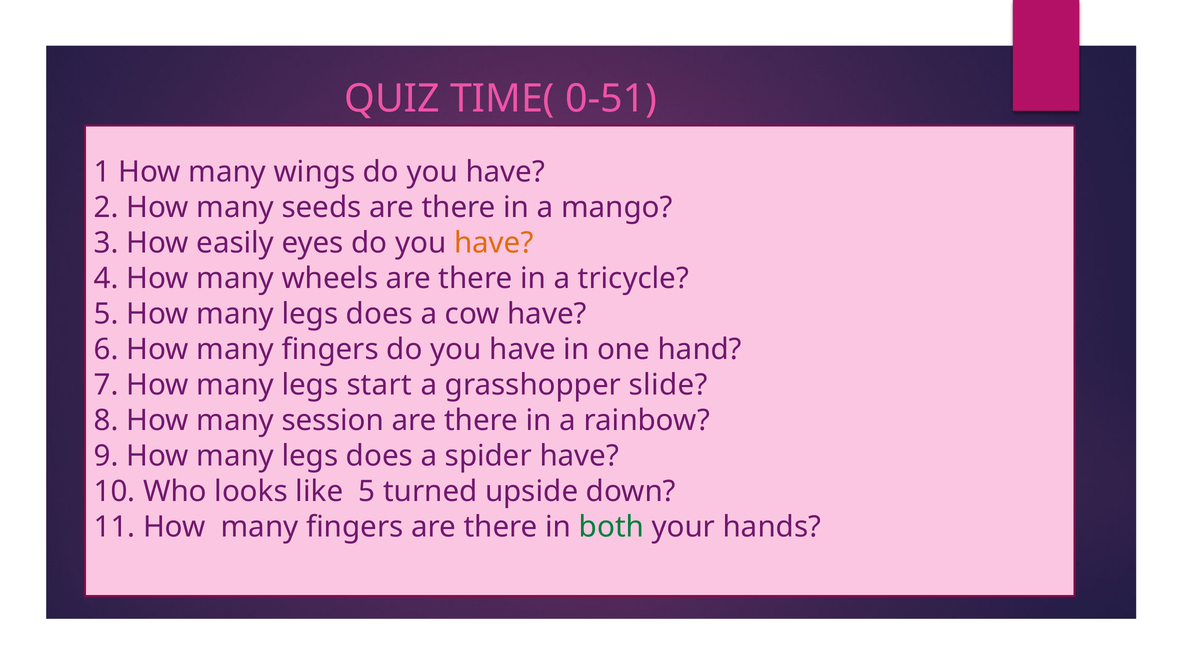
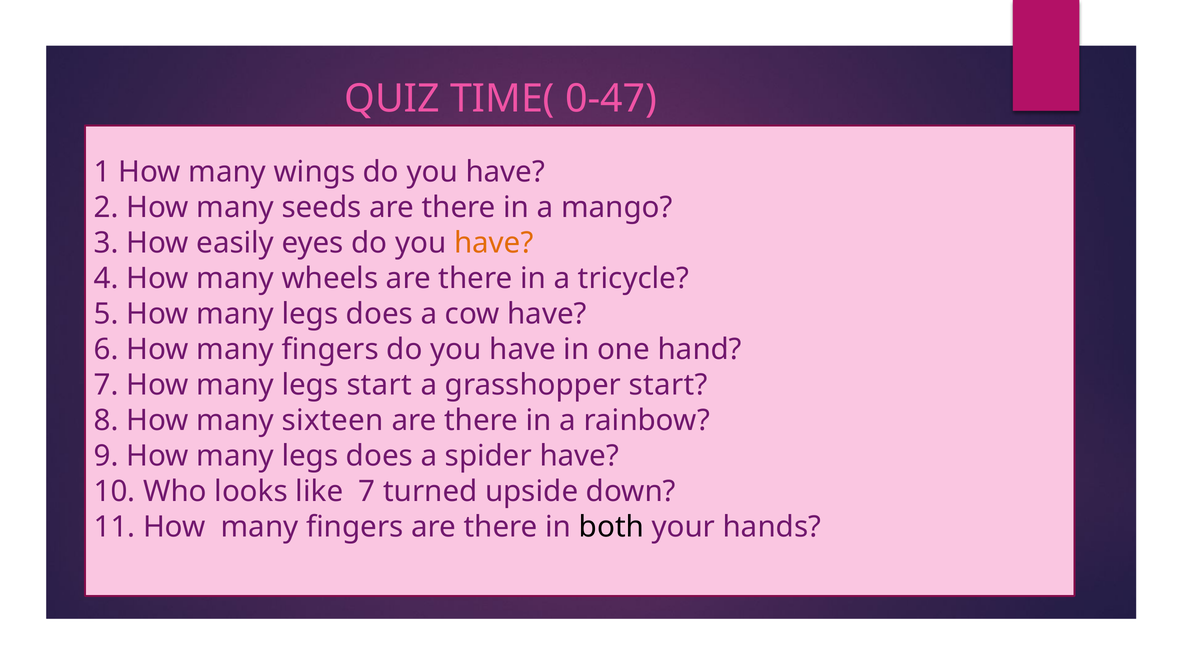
0-51: 0-51 -> 0-47 (611, 99)
grasshopper slide: slide -> start (668, 385)
session: session -> sixteen (333, 421)
like 5: 5 -> 7 (367, 492)
both colour: green -> black (611, 527)
